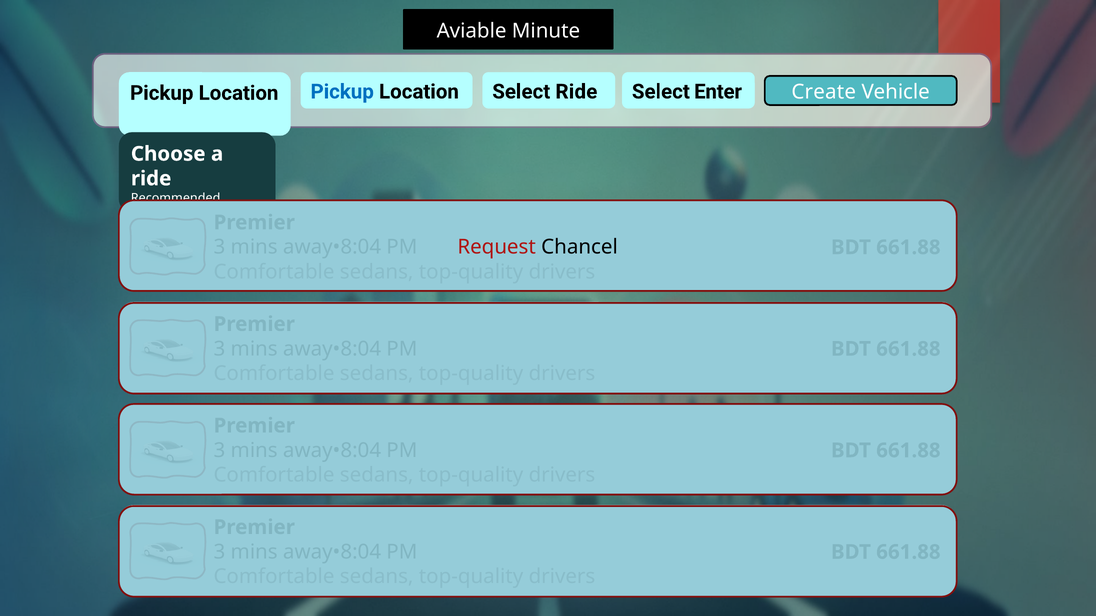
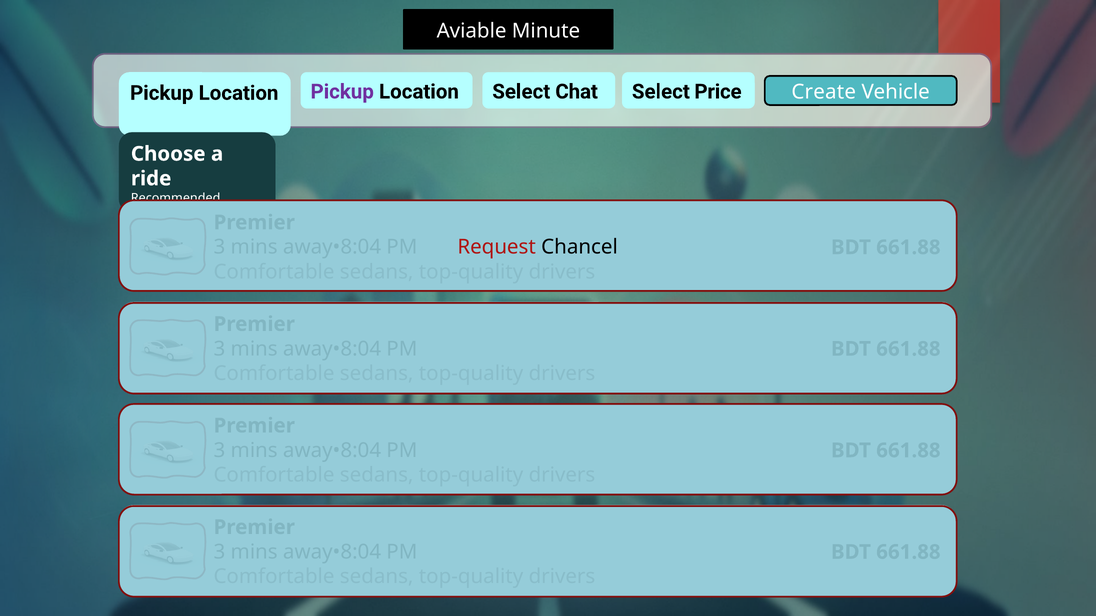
Select Ride: Ride -> Chat (577, 92)
Enter: Enter -> Price (718, 92)
Pickup colour: blue -> purple (342, 92)
